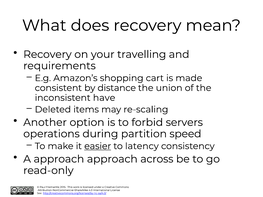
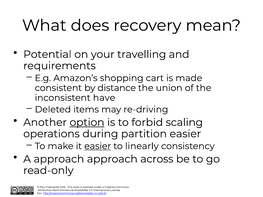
Recovery: Recovery -> Potential (47, 54)
re-scaling: re-scaling -> re-driving (146, 110)
option underline: none -> present (87, 123)
servers: servers -> scaling (184, 123)
partition speed: speed -> easier (185, 134)
latency: latency -> linearly (142, 146)
